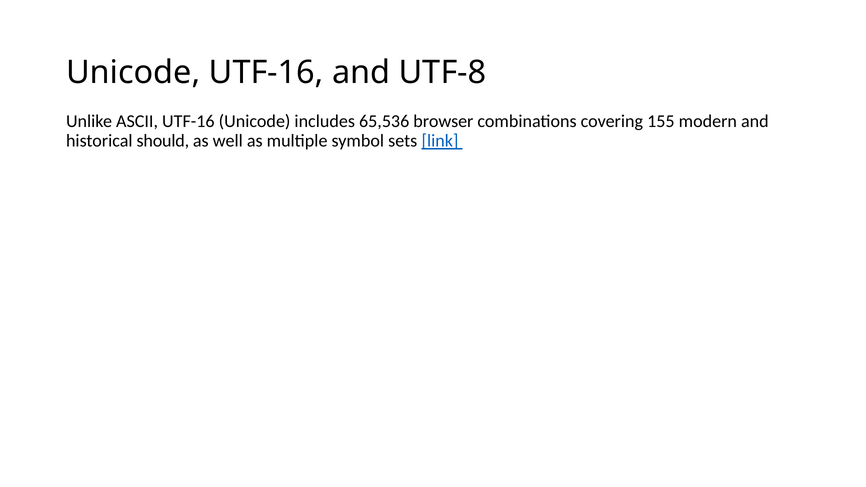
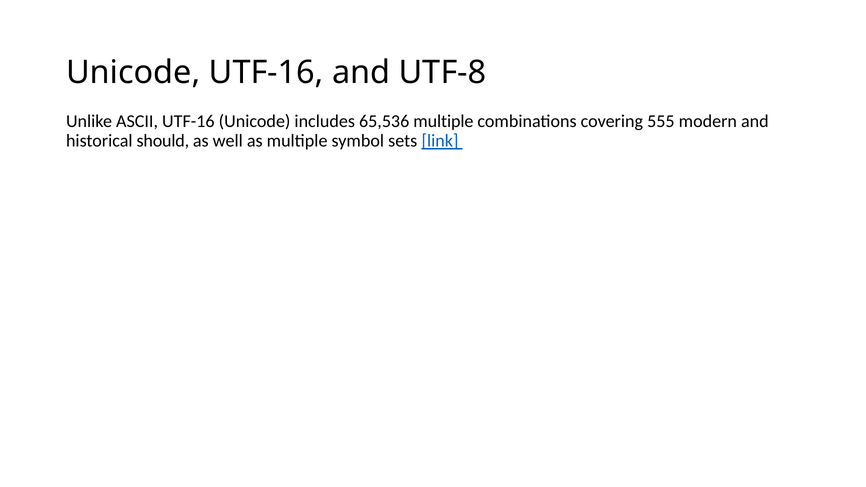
65,536 browser: browser -> multiple (443, 121)
155: 155 -> 555 (661, 121)
